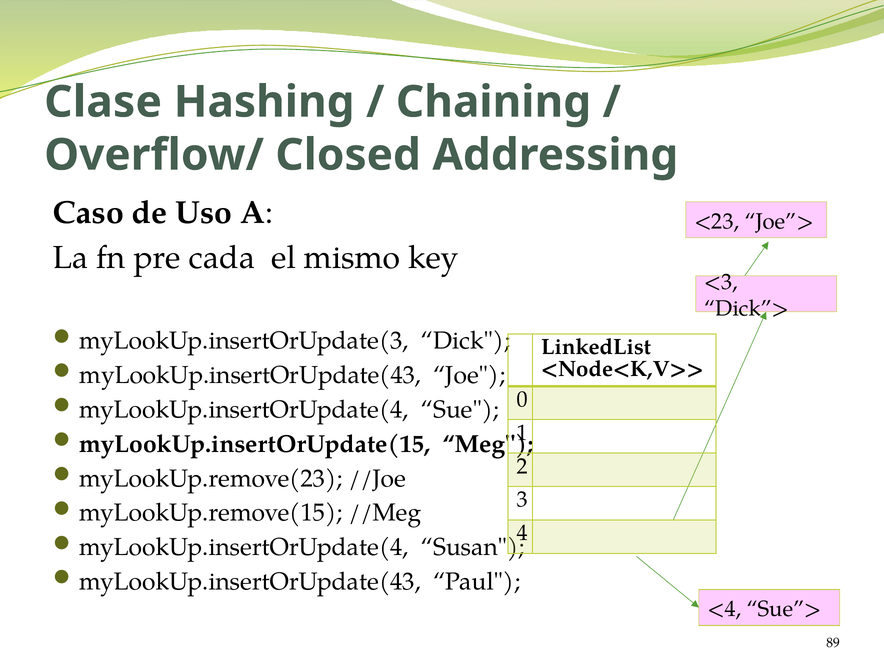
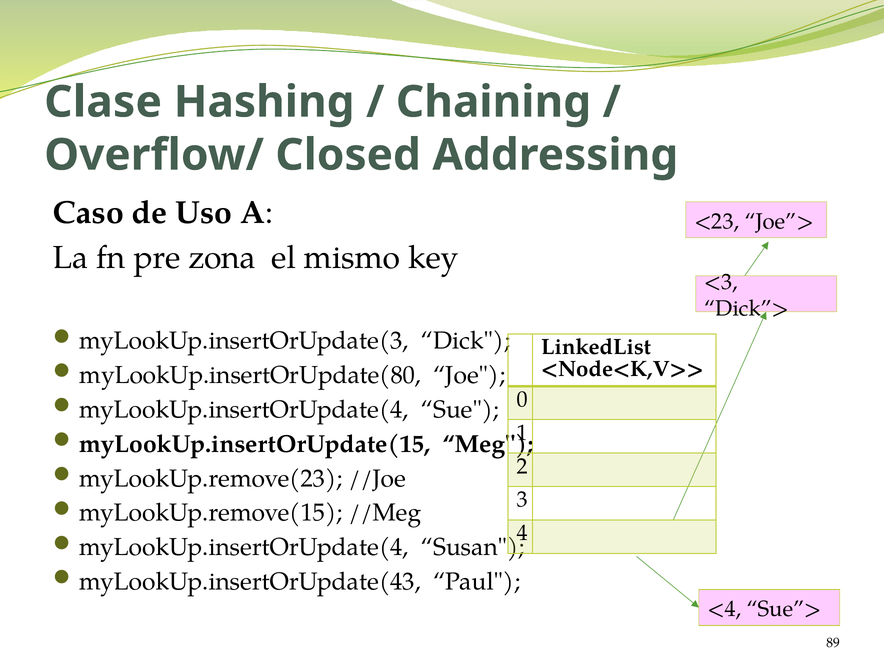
cada: cada -> zona (222, 258)
myLookUp.insertOrUpdate(43: myLookUp.insertOrUpdate(43 -> myLookUp.insertOrUpdate(80 (250, 375)
